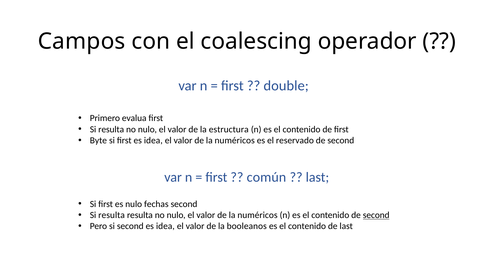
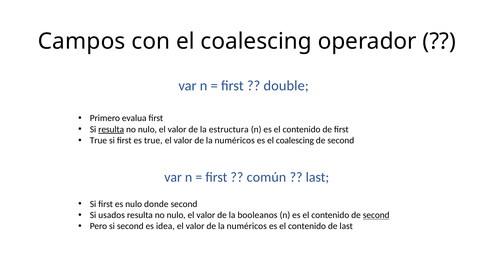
resulta underline: none -> present (111, 129)
Byte: Byte -> True (98, 140)
first es idea: idea -> true (153, 140)
es el reservado: reservado -> coalescing (295, 140)
fechas: fechas -> donde (156, 204)
resulta: resulta -> usados (112, 215)
numéricos: numéricos -> booleanos (257, 215)
booleanos: booleanos -> numéricos (247, 226)
